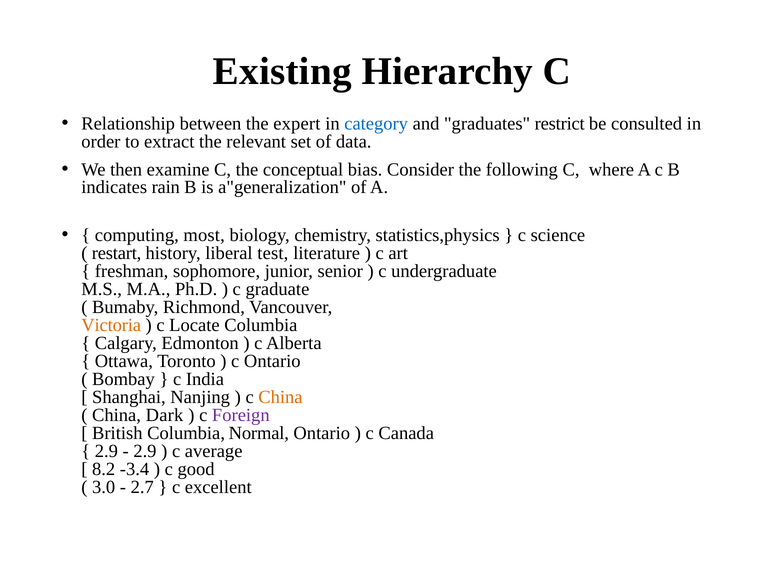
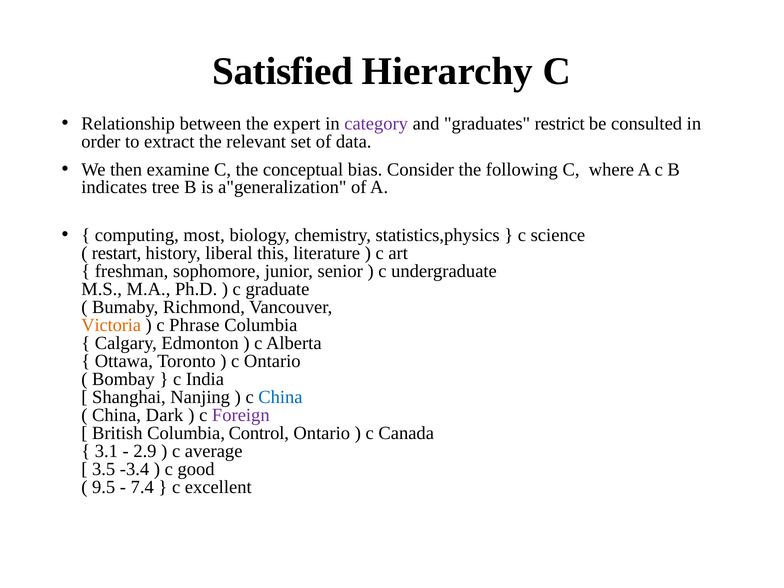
Existing: Existing -> Satisfied (283, 71)
category colour: blue -> purple (376, 124)
rain: rain -> tree (166, 187)
test: test -> this (273, 253)
Locate: Locate -> Phrase (194, 325)
China colour: orange -> blue (280, 397)
Normal: Normal -> Control (259, 433)
2.9: 2.9 -> 3.1 (106, 451)
8.2: 8.2 -> 3.5 (104, 469)
3.0: 3.0 -> 9.5 (104, 487)
2.7: 2.7 -> 7.4 (142, 487)
